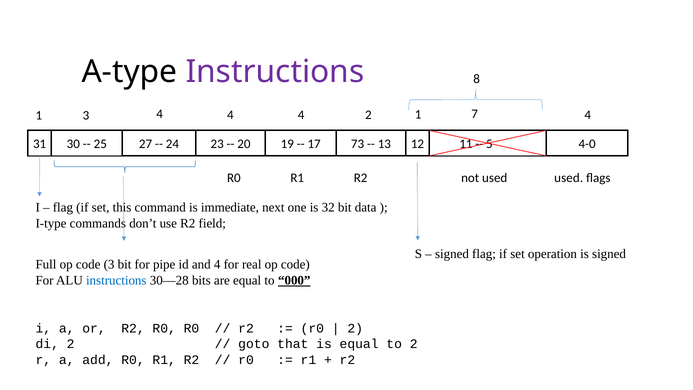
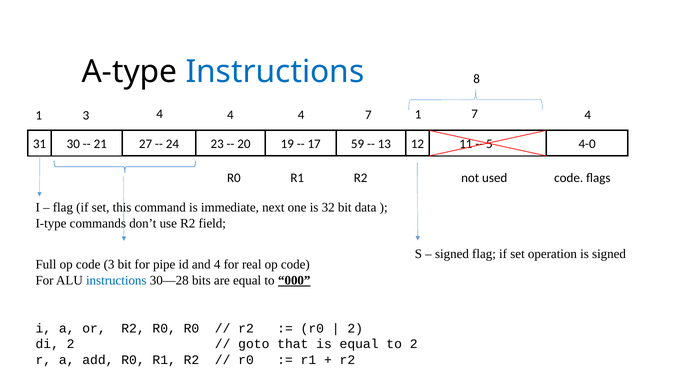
Instructions colour: purple -> blue (275, 72)
4 2: 2 -> 7 (368, 115)
25: 25 -> 21 (100, 144)
73: 73 -> 59 (358, 144)
used used: used -> code (569, 178)
